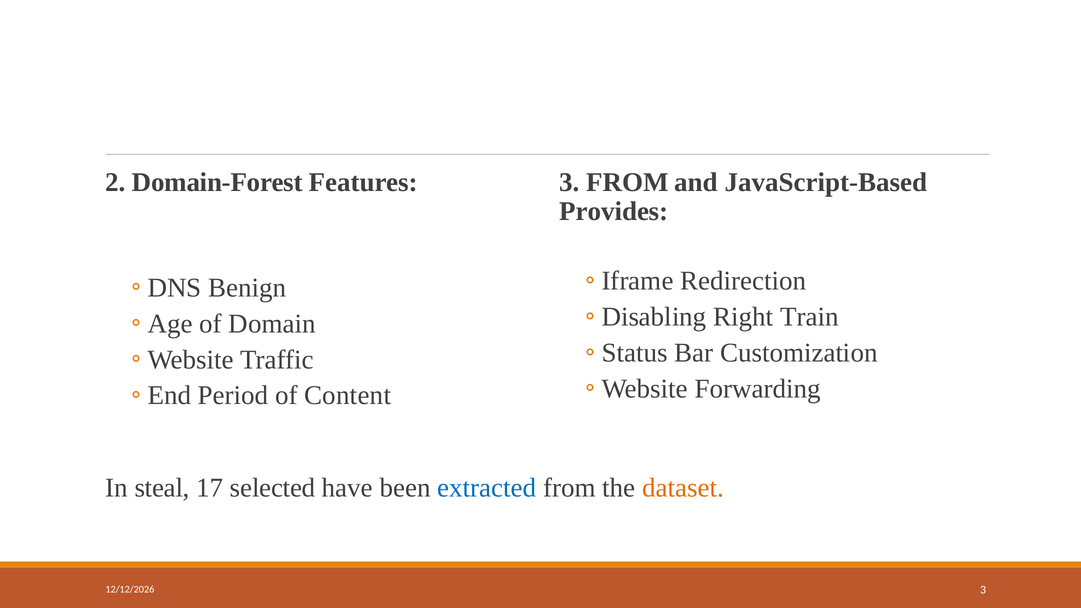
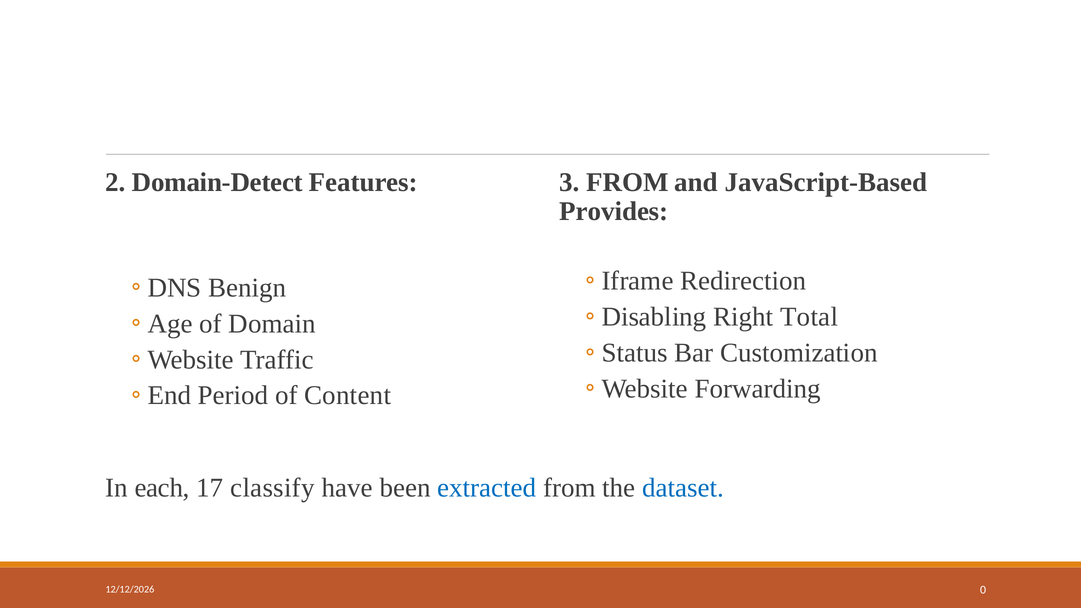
Domain-Forest: Domain-Forest -> Domain-Detect (217, 182)
Train: Train -> Total (809, 317)
steal: steal -> each (162, 488)
selected: selected -> classify (272, 488)
dataset colour: orange -> blue (683, 488)
3: 3 -> 0 (983, 590)
